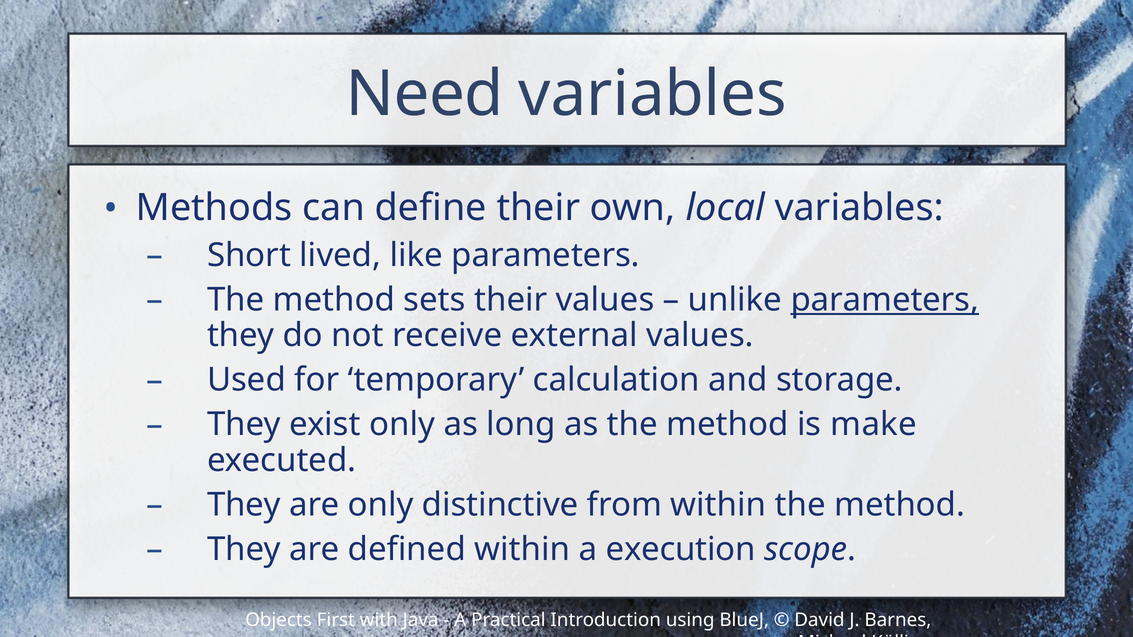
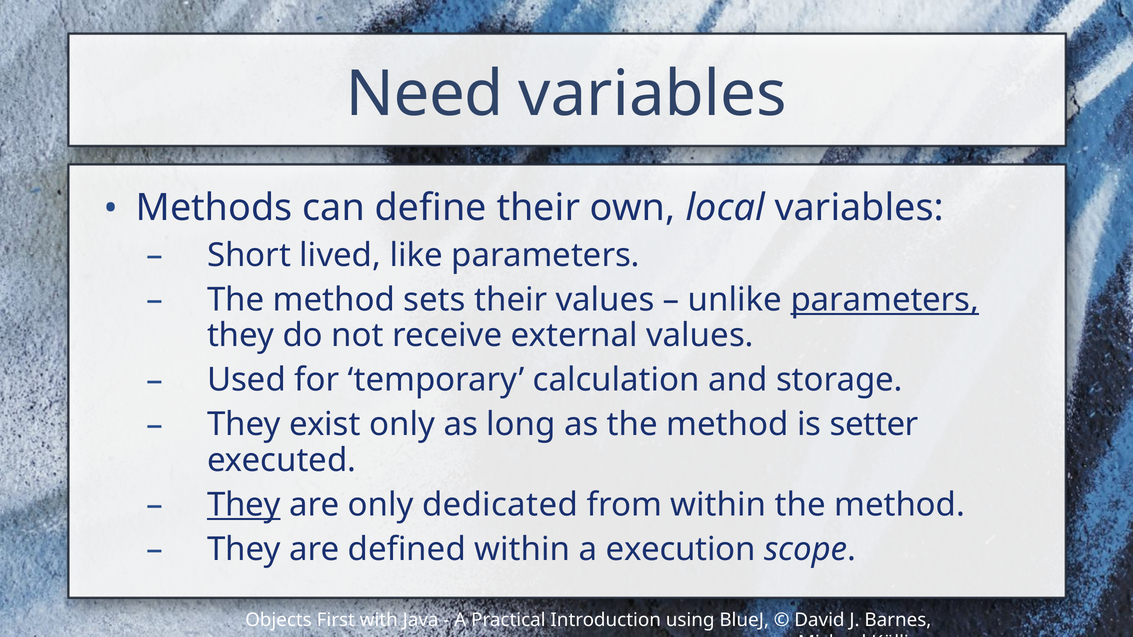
make: make -> setter (874, 425)
They underline: none -> present (244, 505)
distinctive: distinctive -> dedicated (500, 505)
